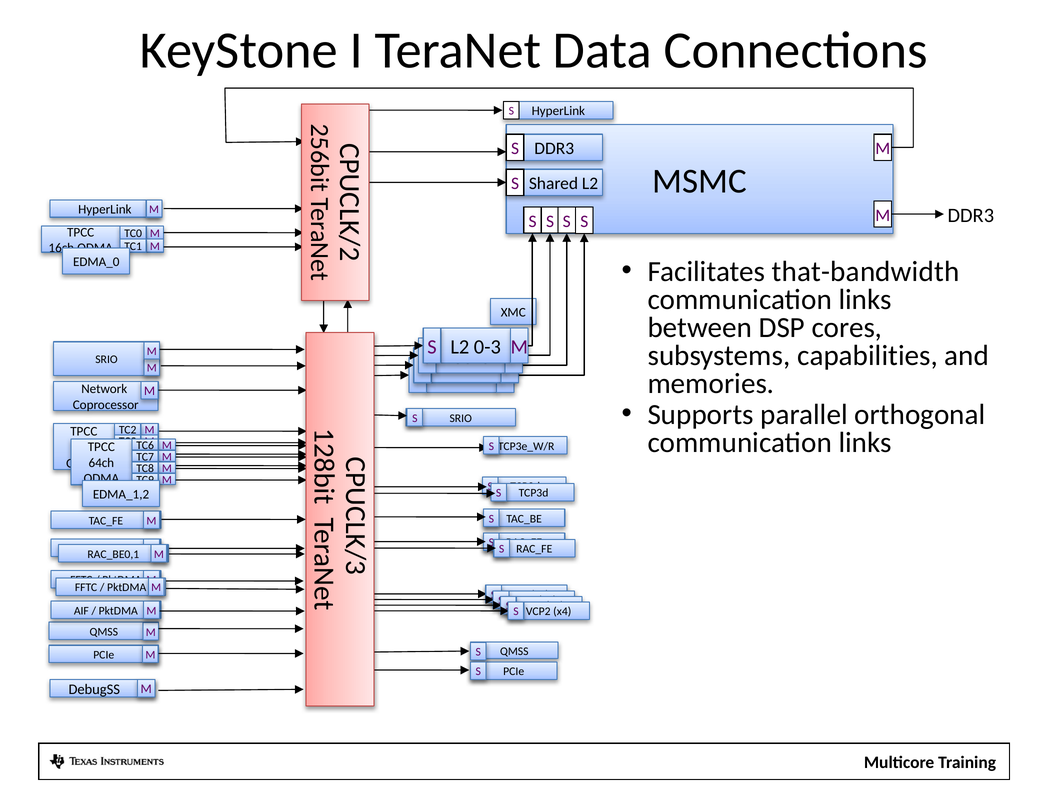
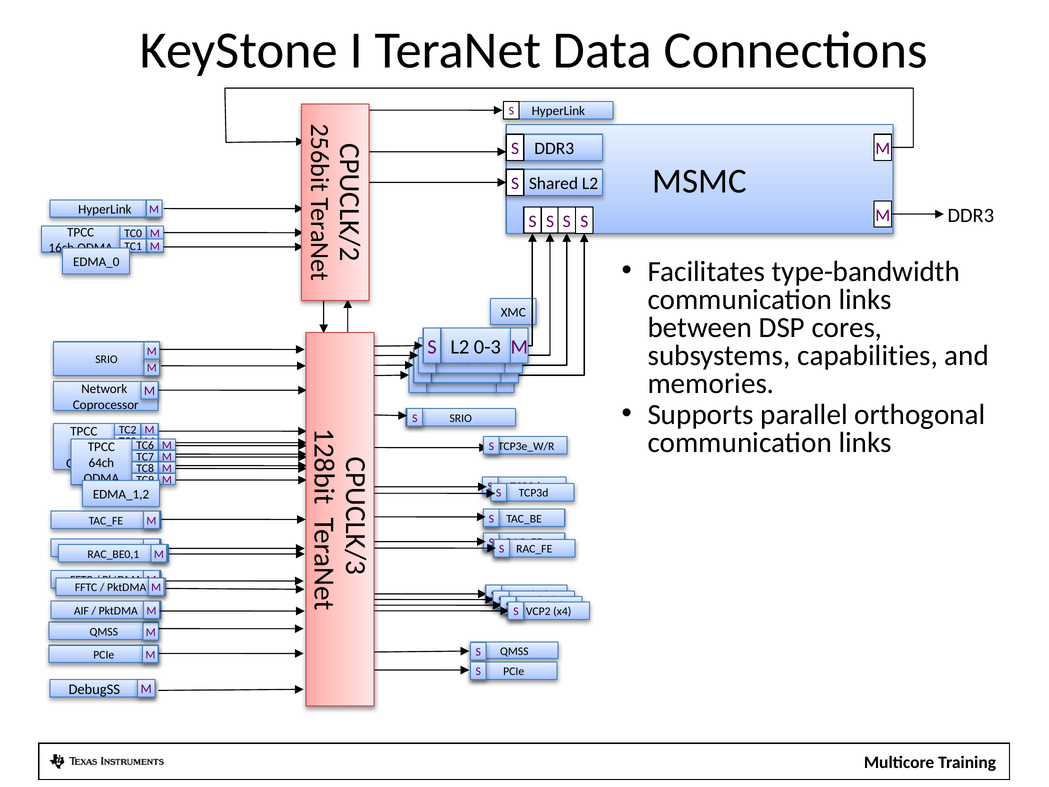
that-bandwidth: that-bandwidth -> type-bandwidth (866, 271)
